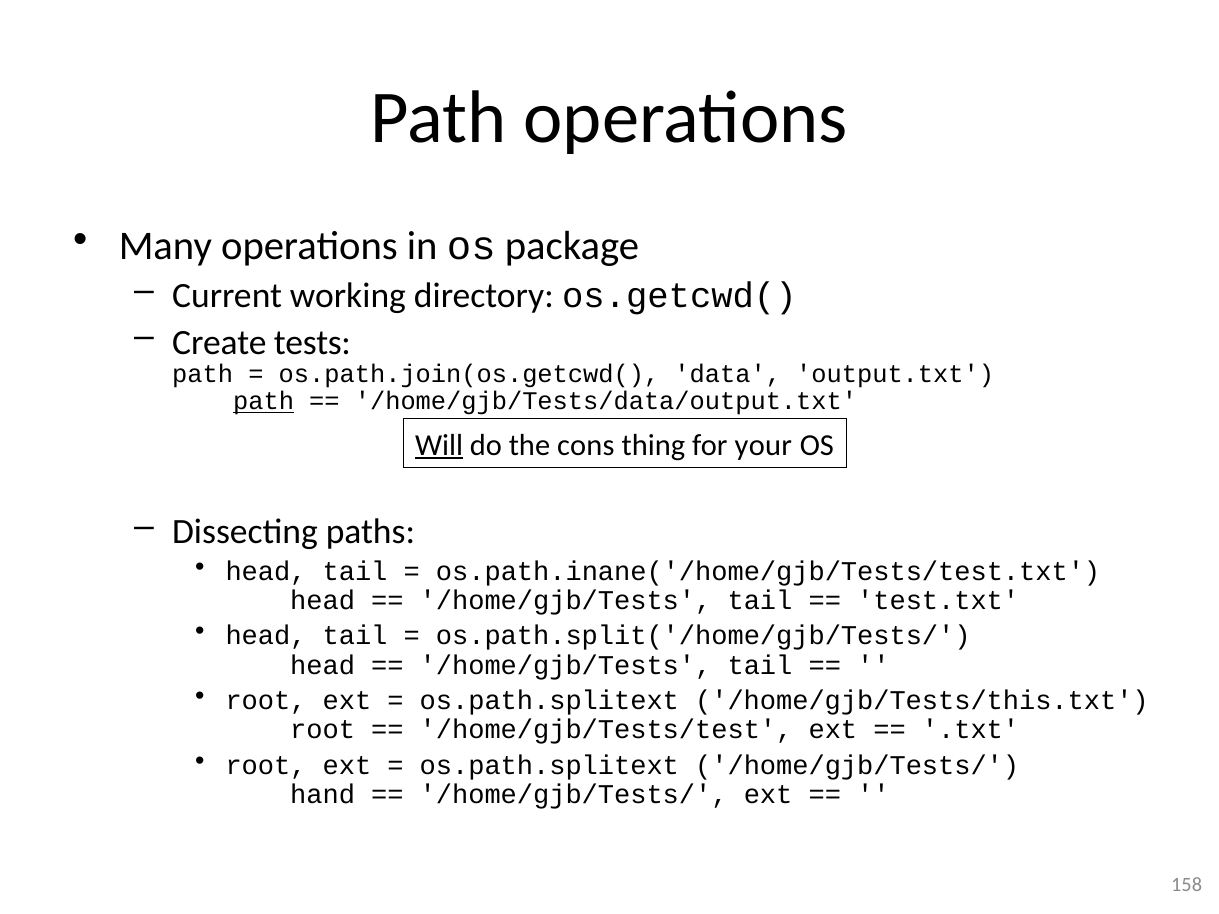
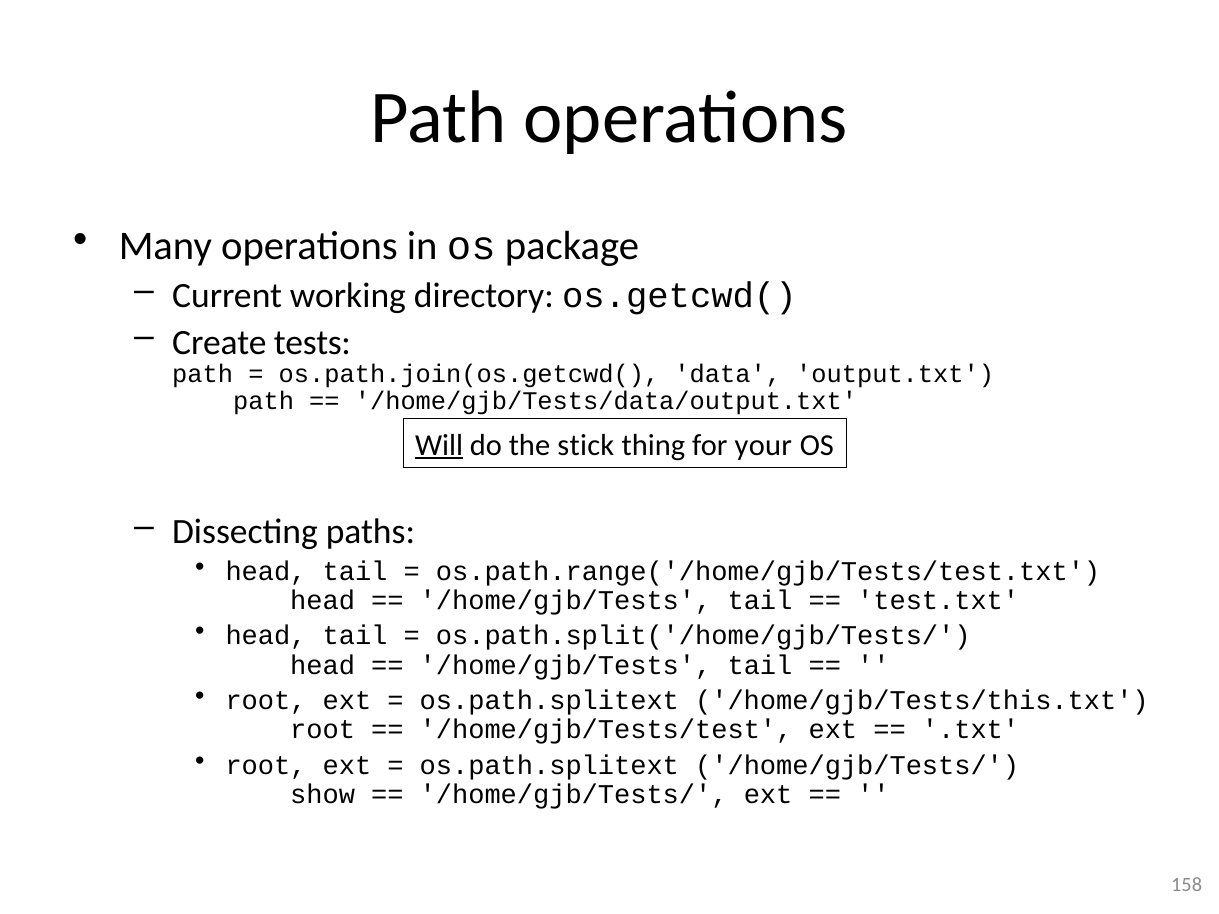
path underline: present -> none (264, 402)
cons: cons -> stick (586, 445)
os.path.inane('/home/gjb/Tests/test.txt: os.path.inane('/home/gjb/Tests/test.txt -> os.path.range('/home/gjb/Tests/test.txt (768, 571)
hand: hand -> show (323, 795)
